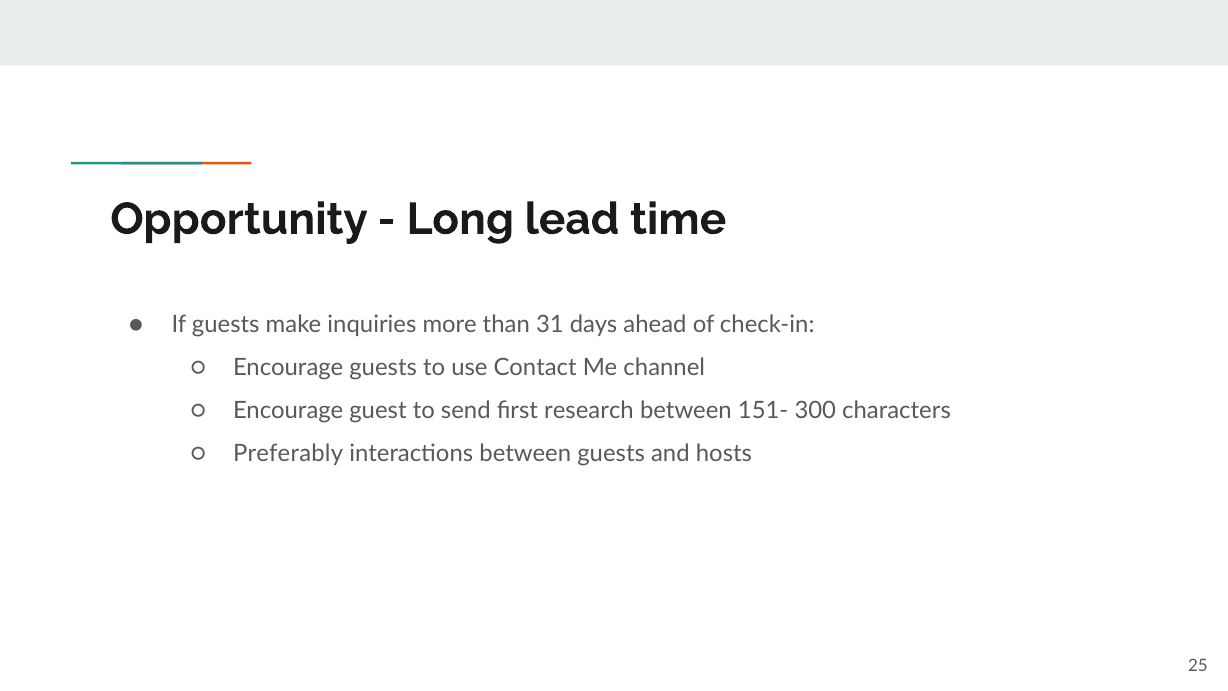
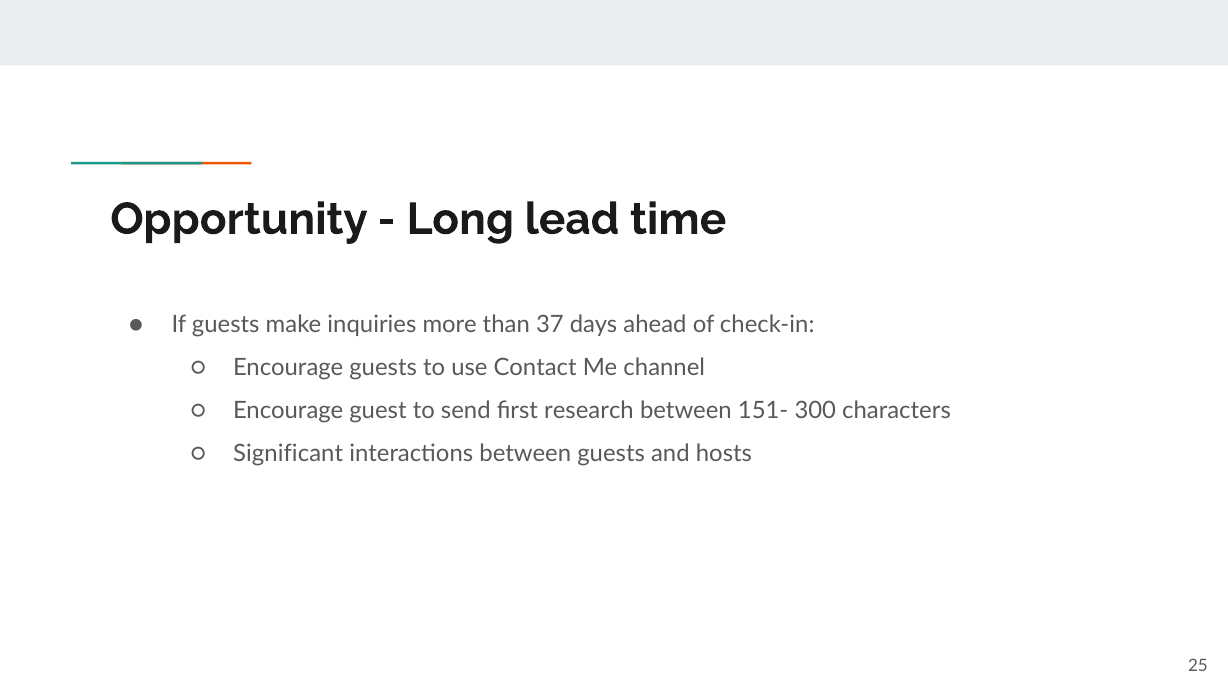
31: 31 -> 37 (550, 325)
Preferably: Preferably -> Significant (288, 454)
